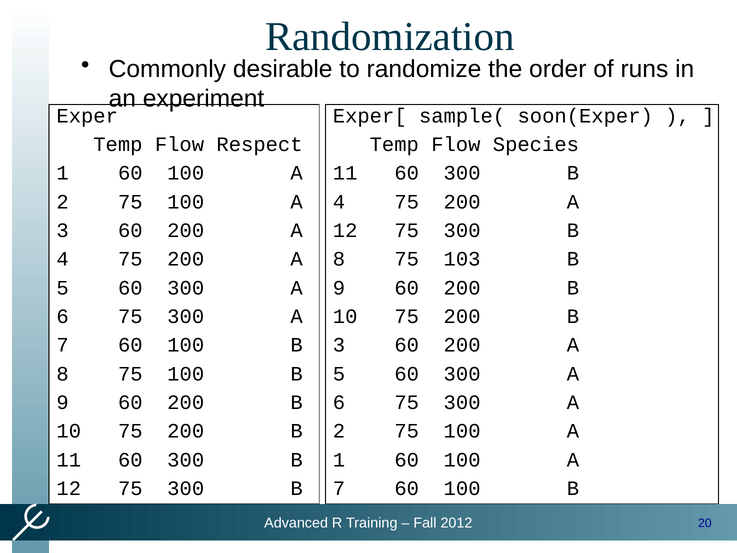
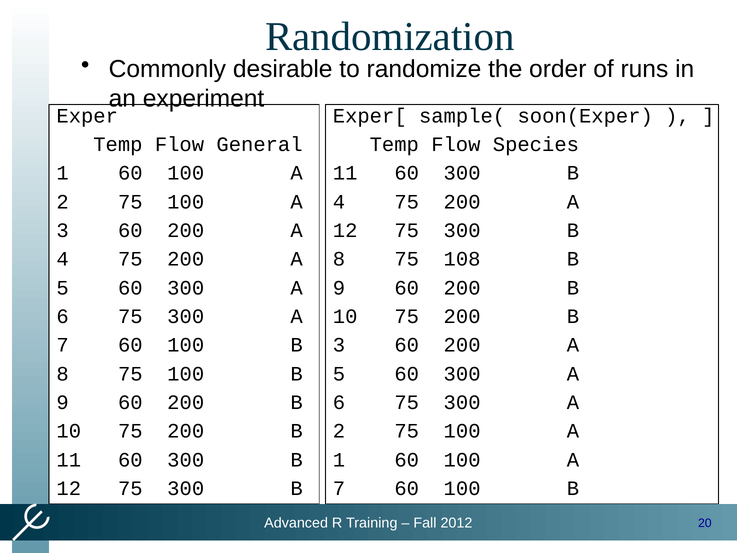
Respect: Respect -> General (260, 144)
103: 103 -> 108 (462, 259)
